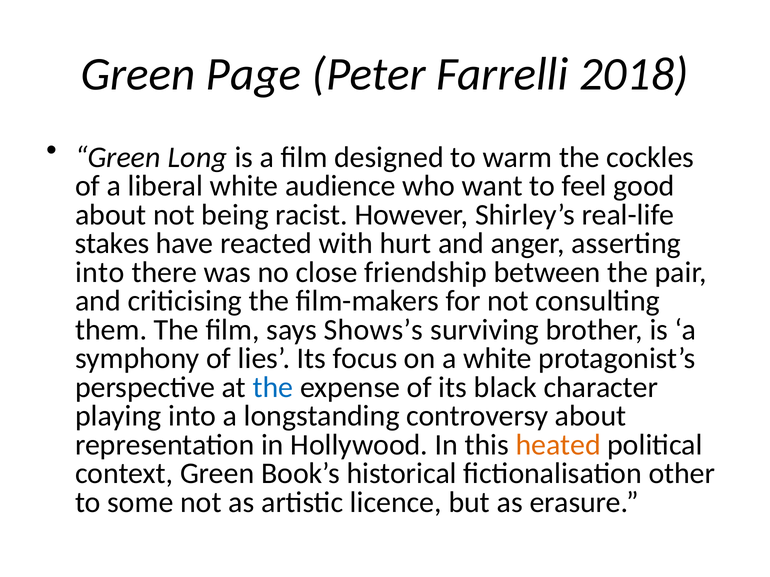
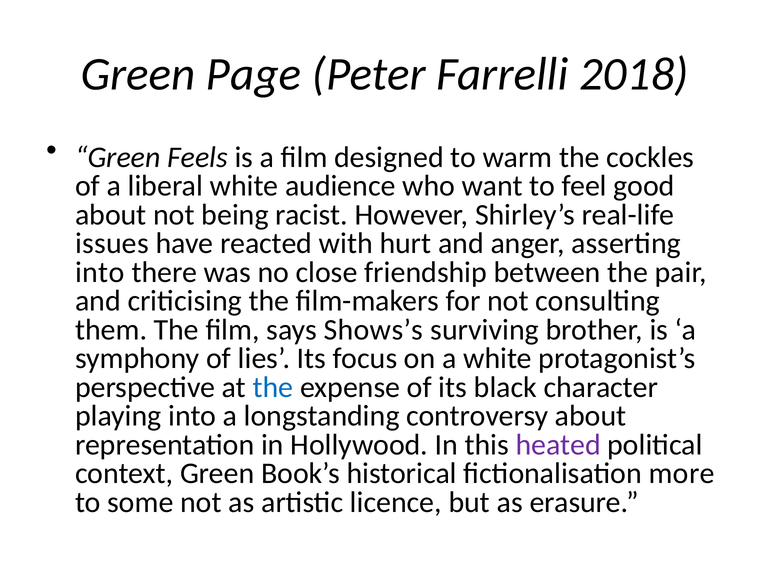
Long: Long -> Feels (198, 157)
stakes: stakes -> issues (112, 244)
heated colour: orange -> purple (558, 445)
other: other -> more (682, 474)
